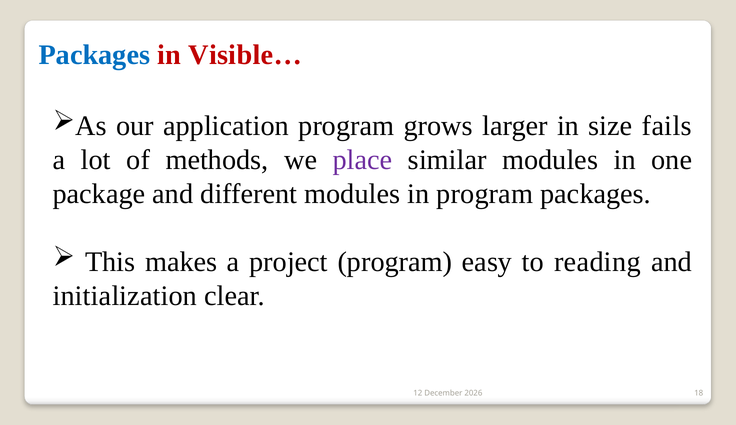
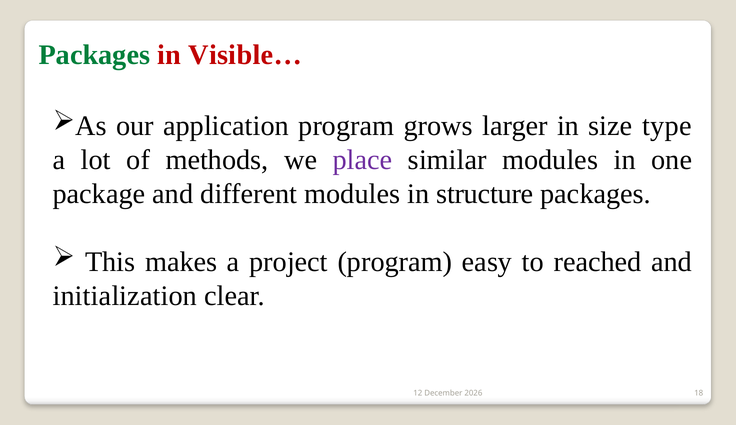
Packages colour: blue -> green (94, 55)
fails: fails -> type (667, 126)
in program: program -> structure (485, 193)
reading: reading -> reached (598, 261)
